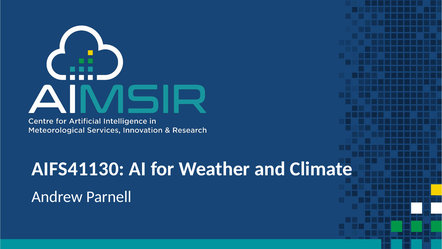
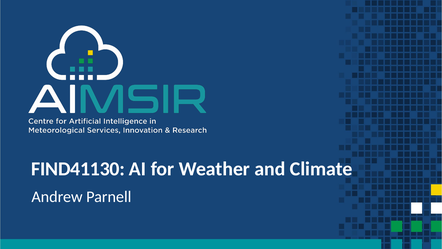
AIFS41130: AIFS41130 -> FIND41130 (78, 169)
